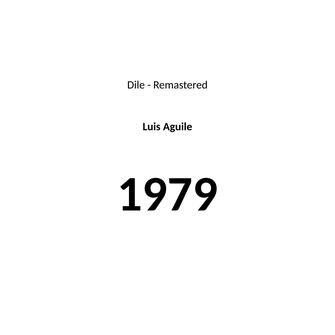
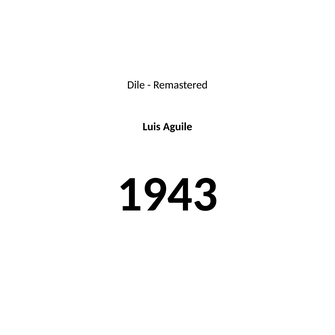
1979: 1979 -> 1943 (167, 194)
